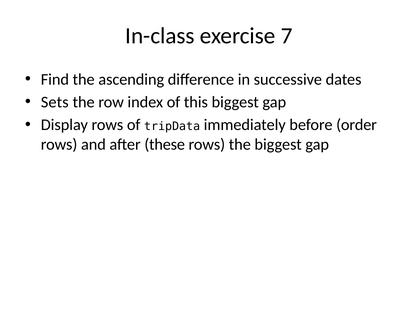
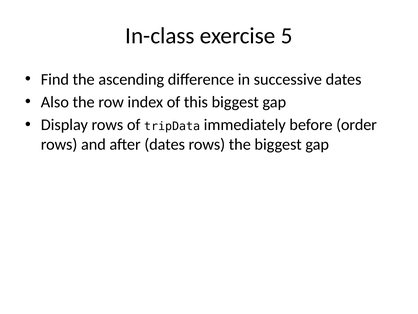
7: 7 -> 5 (287, 36)
Sets: Sets -> Also (55, 102)
after these: these -> dates (165, 144)
